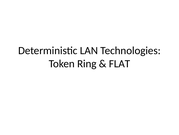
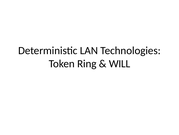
FLAT: FLAT -> WILL (120, 63)
